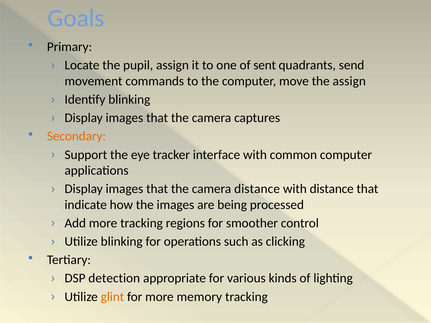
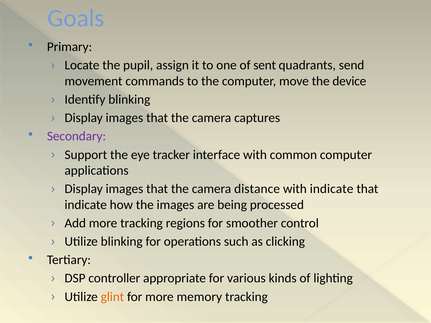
the assign: assign -> device (349, 81)
Secondary colour: orange -> purple (76, 136)
with distance: distance -> indicate (332, 189)
detection: detection -> controller (114, 279)
